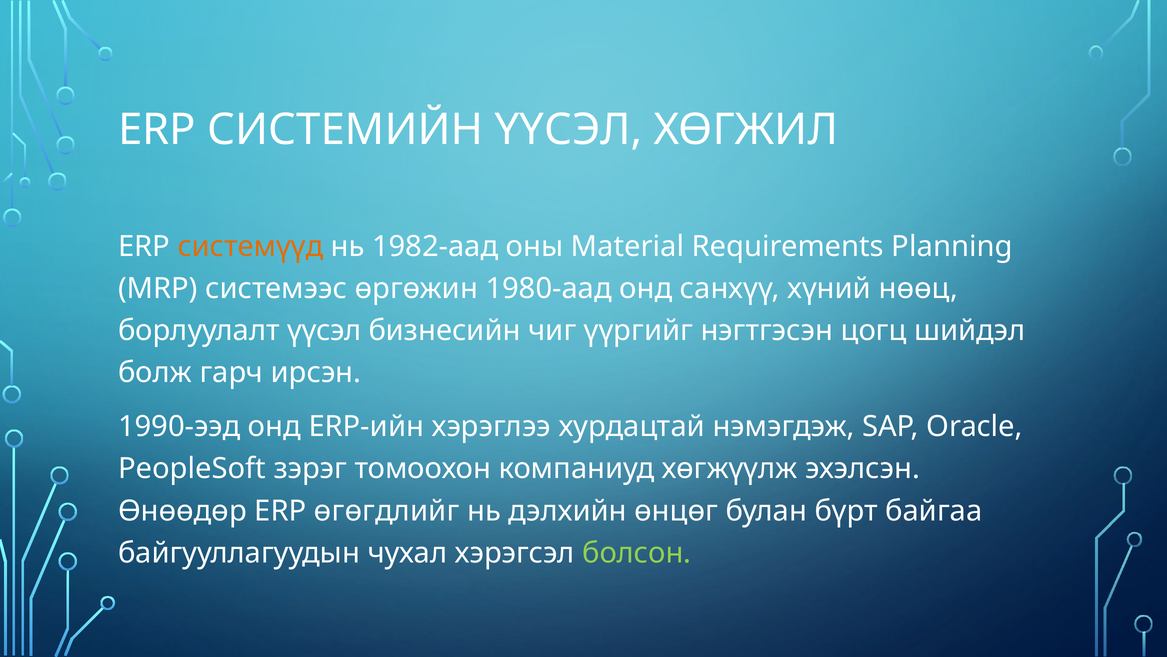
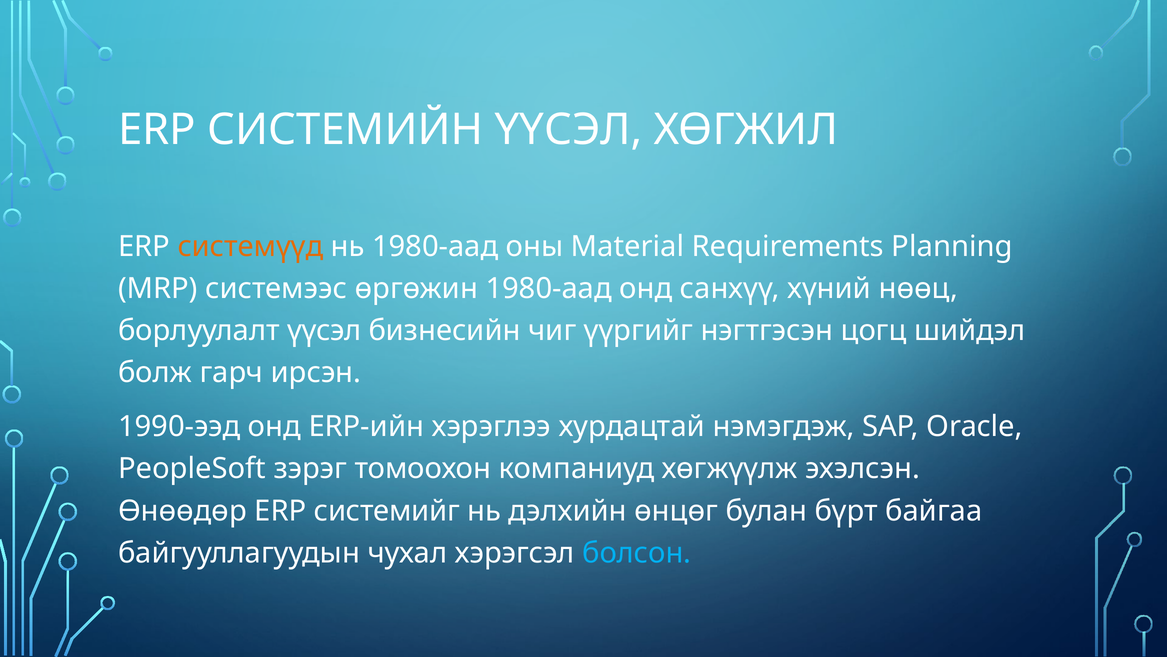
нь 1982-аад: 1982-аад -> 1980-аад (435, 246)
өгөгдлийг: өгөгдлийг -> системийг (387, 510)
болсон colour: light green -> light blue (637, 552)
